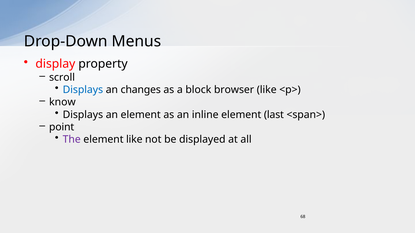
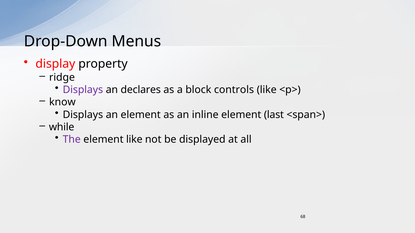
scroll: scroll -> ridge (62, 77)
Displays colour: blue -> purple (83, 90)
changes: changes -> declares (141, 90)
browser: browser -> controls (234, 90)
point: point -> while (62, 127)
